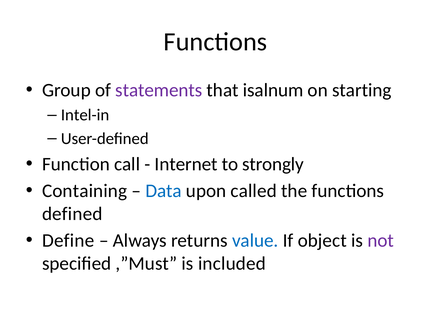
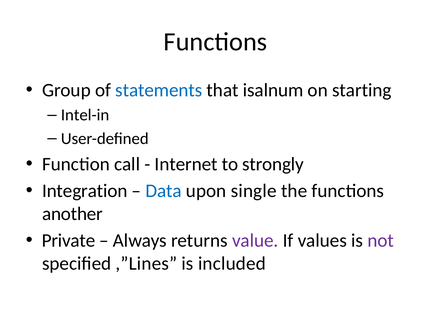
statements colour: purple -> blue (159, 90)
Containing: Containing -> Integration (85, 191)
called: called -> single (254, 191)
defined: defined -> another (72, 214)
Define: Define -> Private (68, 241)
value colour: blue -> purple (255, 241)
object: object -> values (322, 241)
,”Must: ,”Must -> ,”Lines (146, 264)
